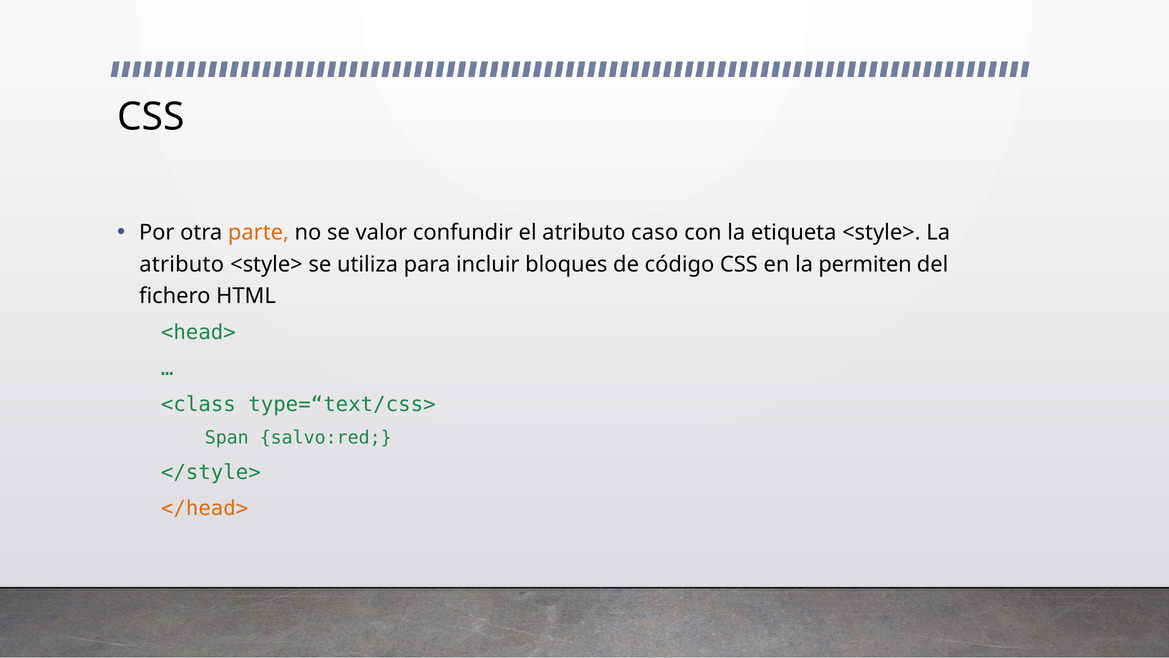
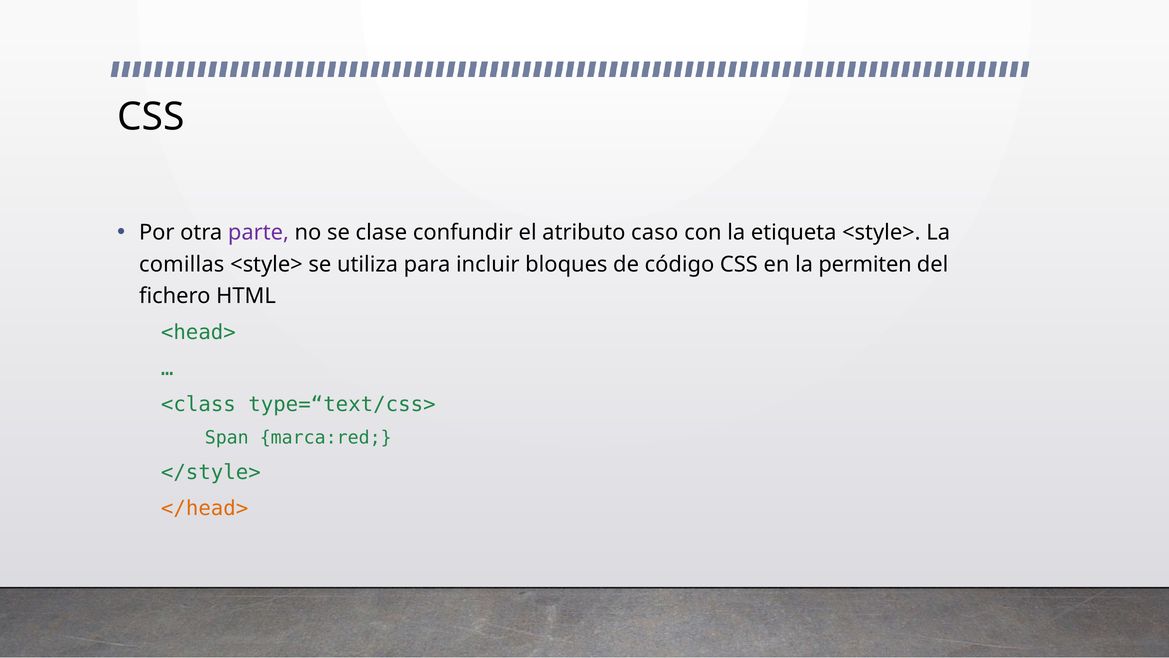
parte colour: orange -> purple (258, 233)
valor: valor -> clase (381, 233)
atributo: atributo -> comillas (182, 264)
salvo:red: salvo:red -> marca:red (326, 438)
